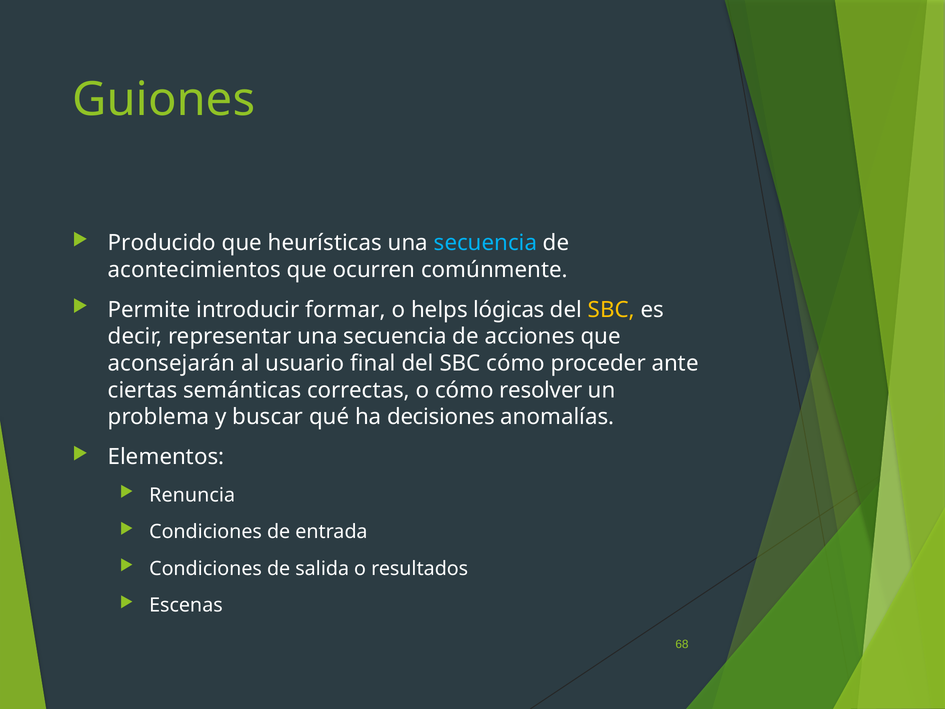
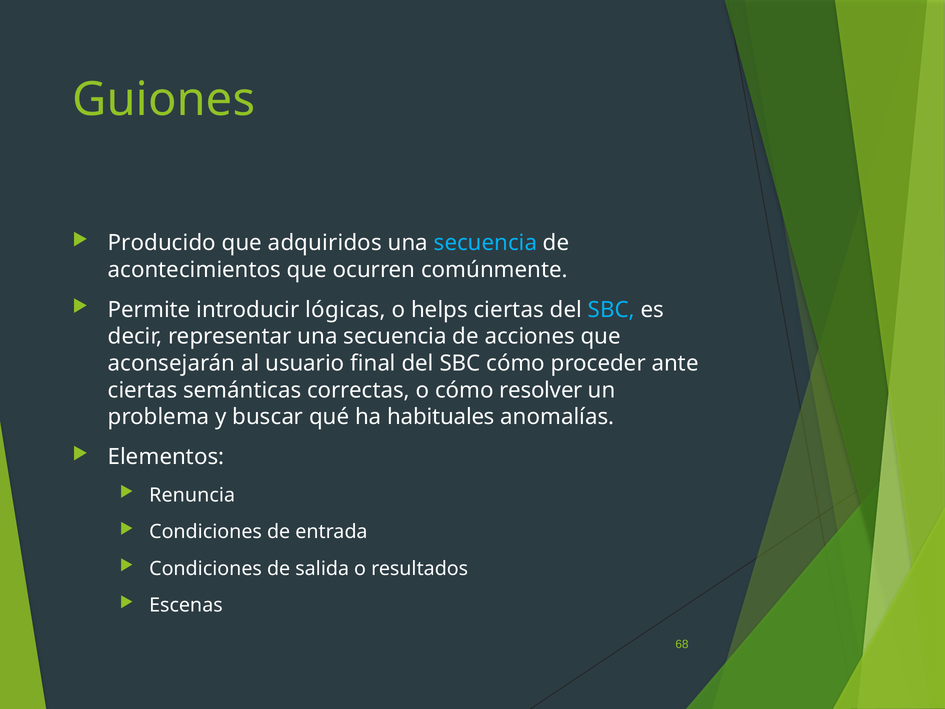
heurísticas: heurísticas -> adquiridos (325, 243)
formar: formar -> lógicas (346, 310)
helps lógicas: lógicas -> ciertas (509, 310)
SBC colour: yellow -> light blue (611, 310)
decisiones: decisiones -> habituales (441, 417)
